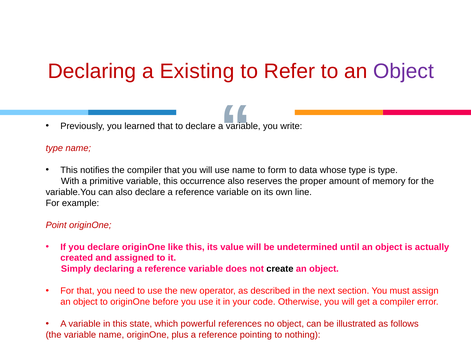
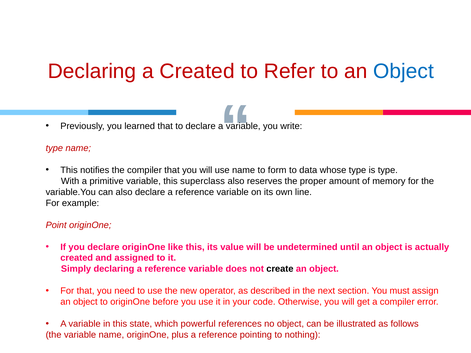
a Existing: Existing -> Created (197, 71)
Object colour: purple -> blue (404, 71)
occurrence: occurrence -> superclass (203, 181)
